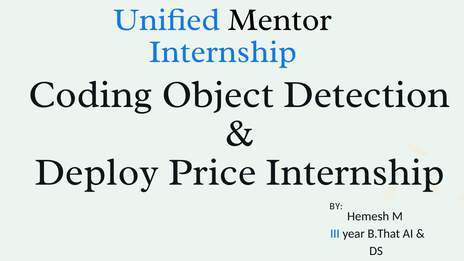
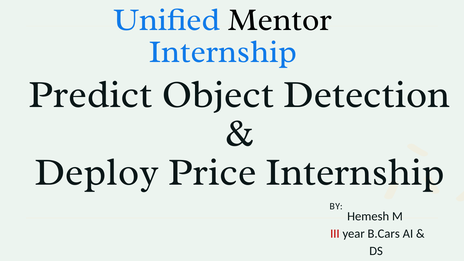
Coding: Coding -> Predict (91, 94)
III colour: blue -> red (335, 234)
B.That: B.That -> B.Cars (384, 234)
